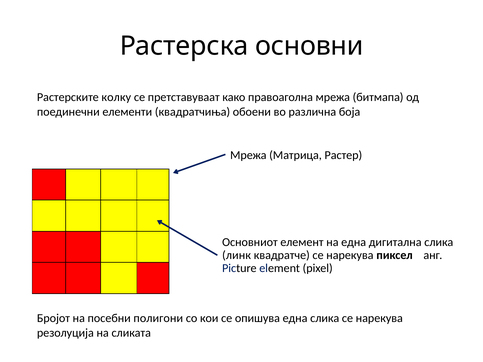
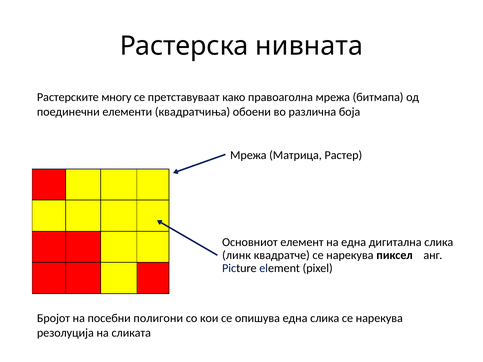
основни: основни -> нивната (309, 46)
колку: колку -> многу (116, 97)
